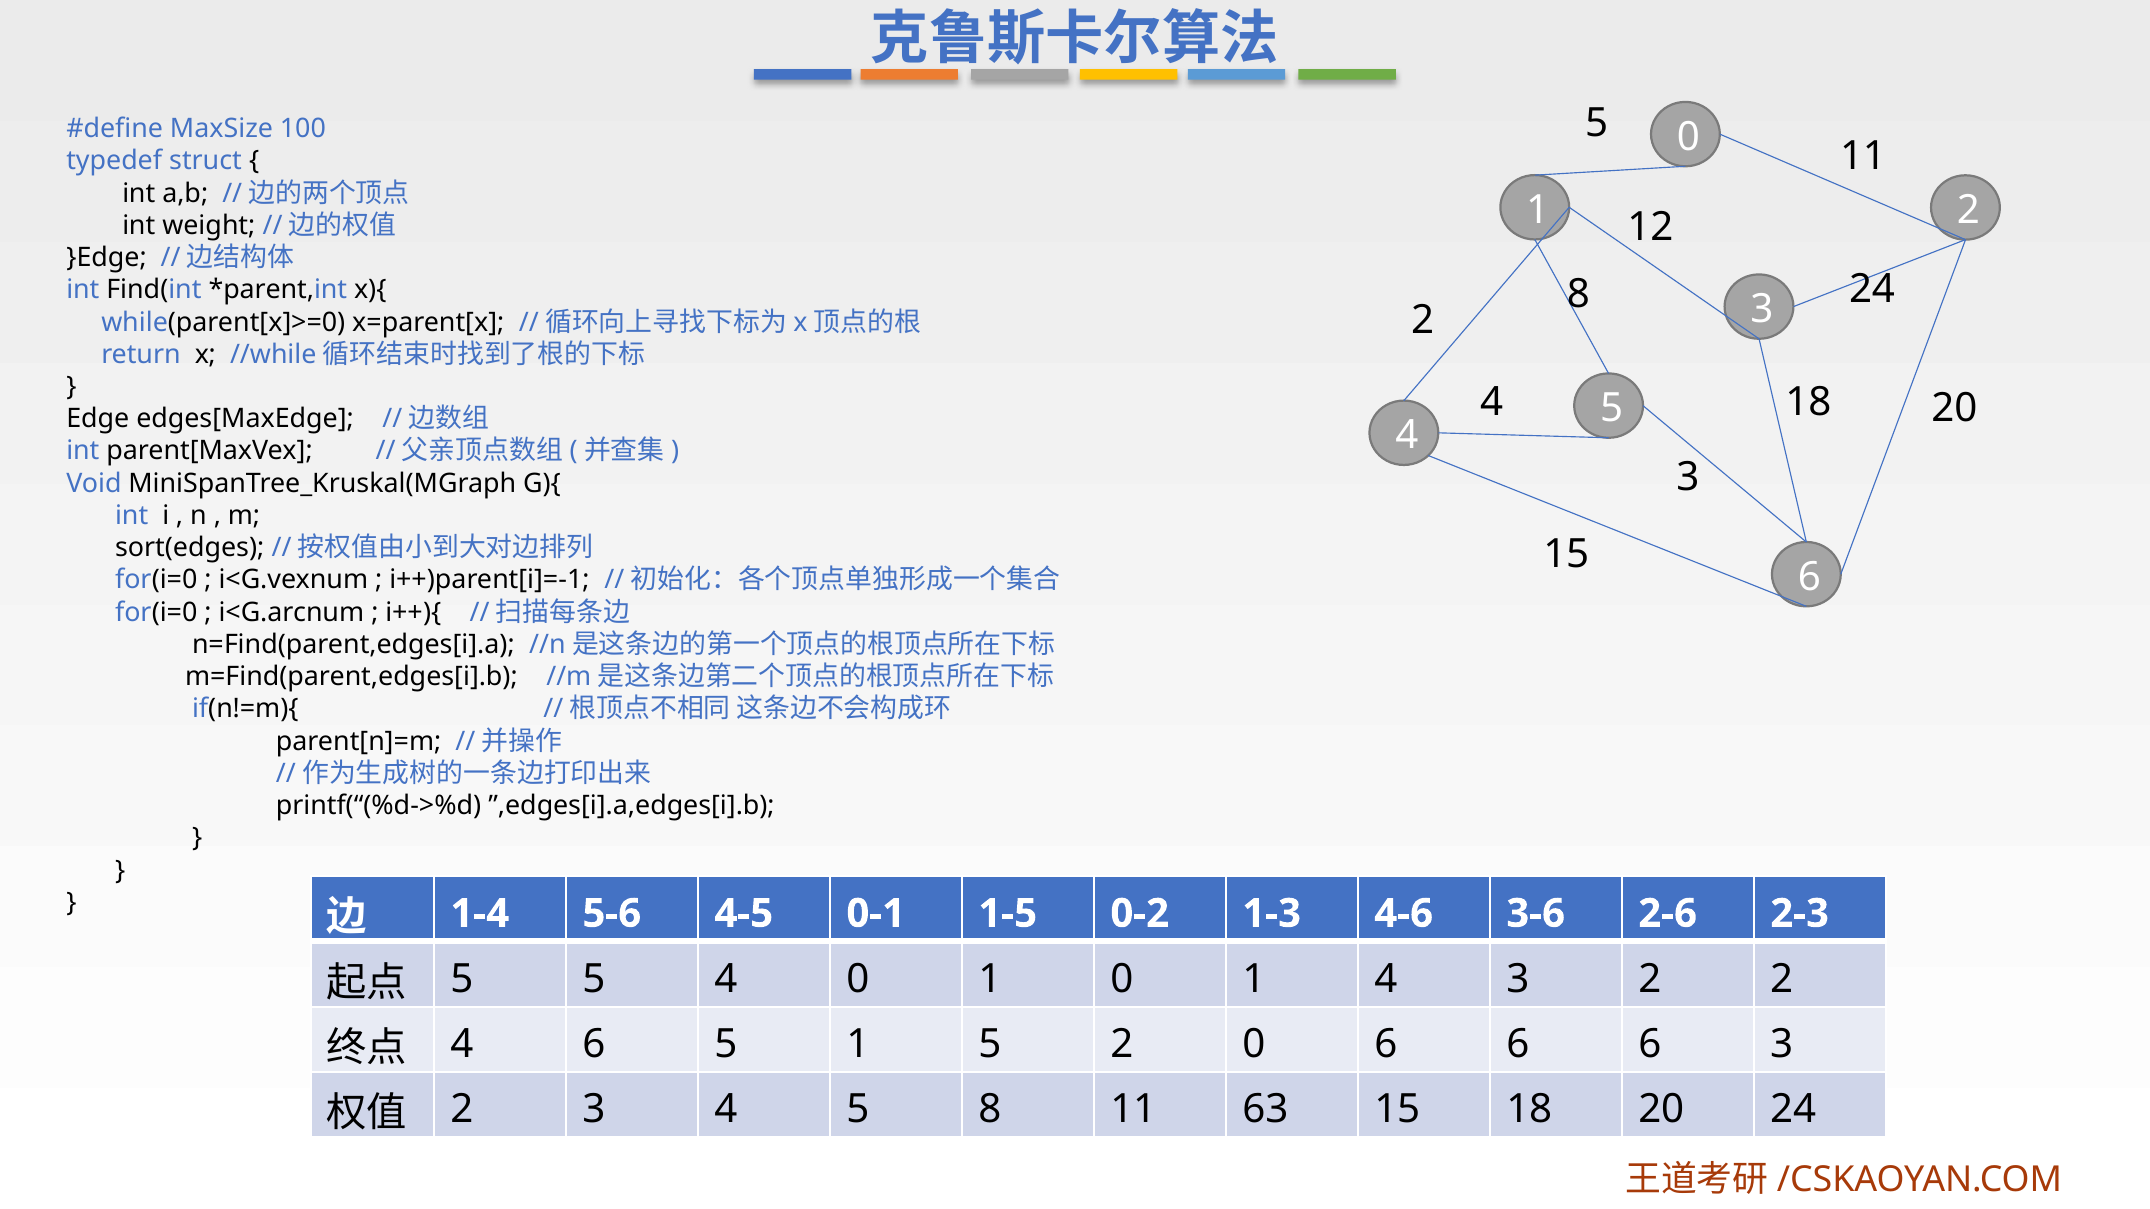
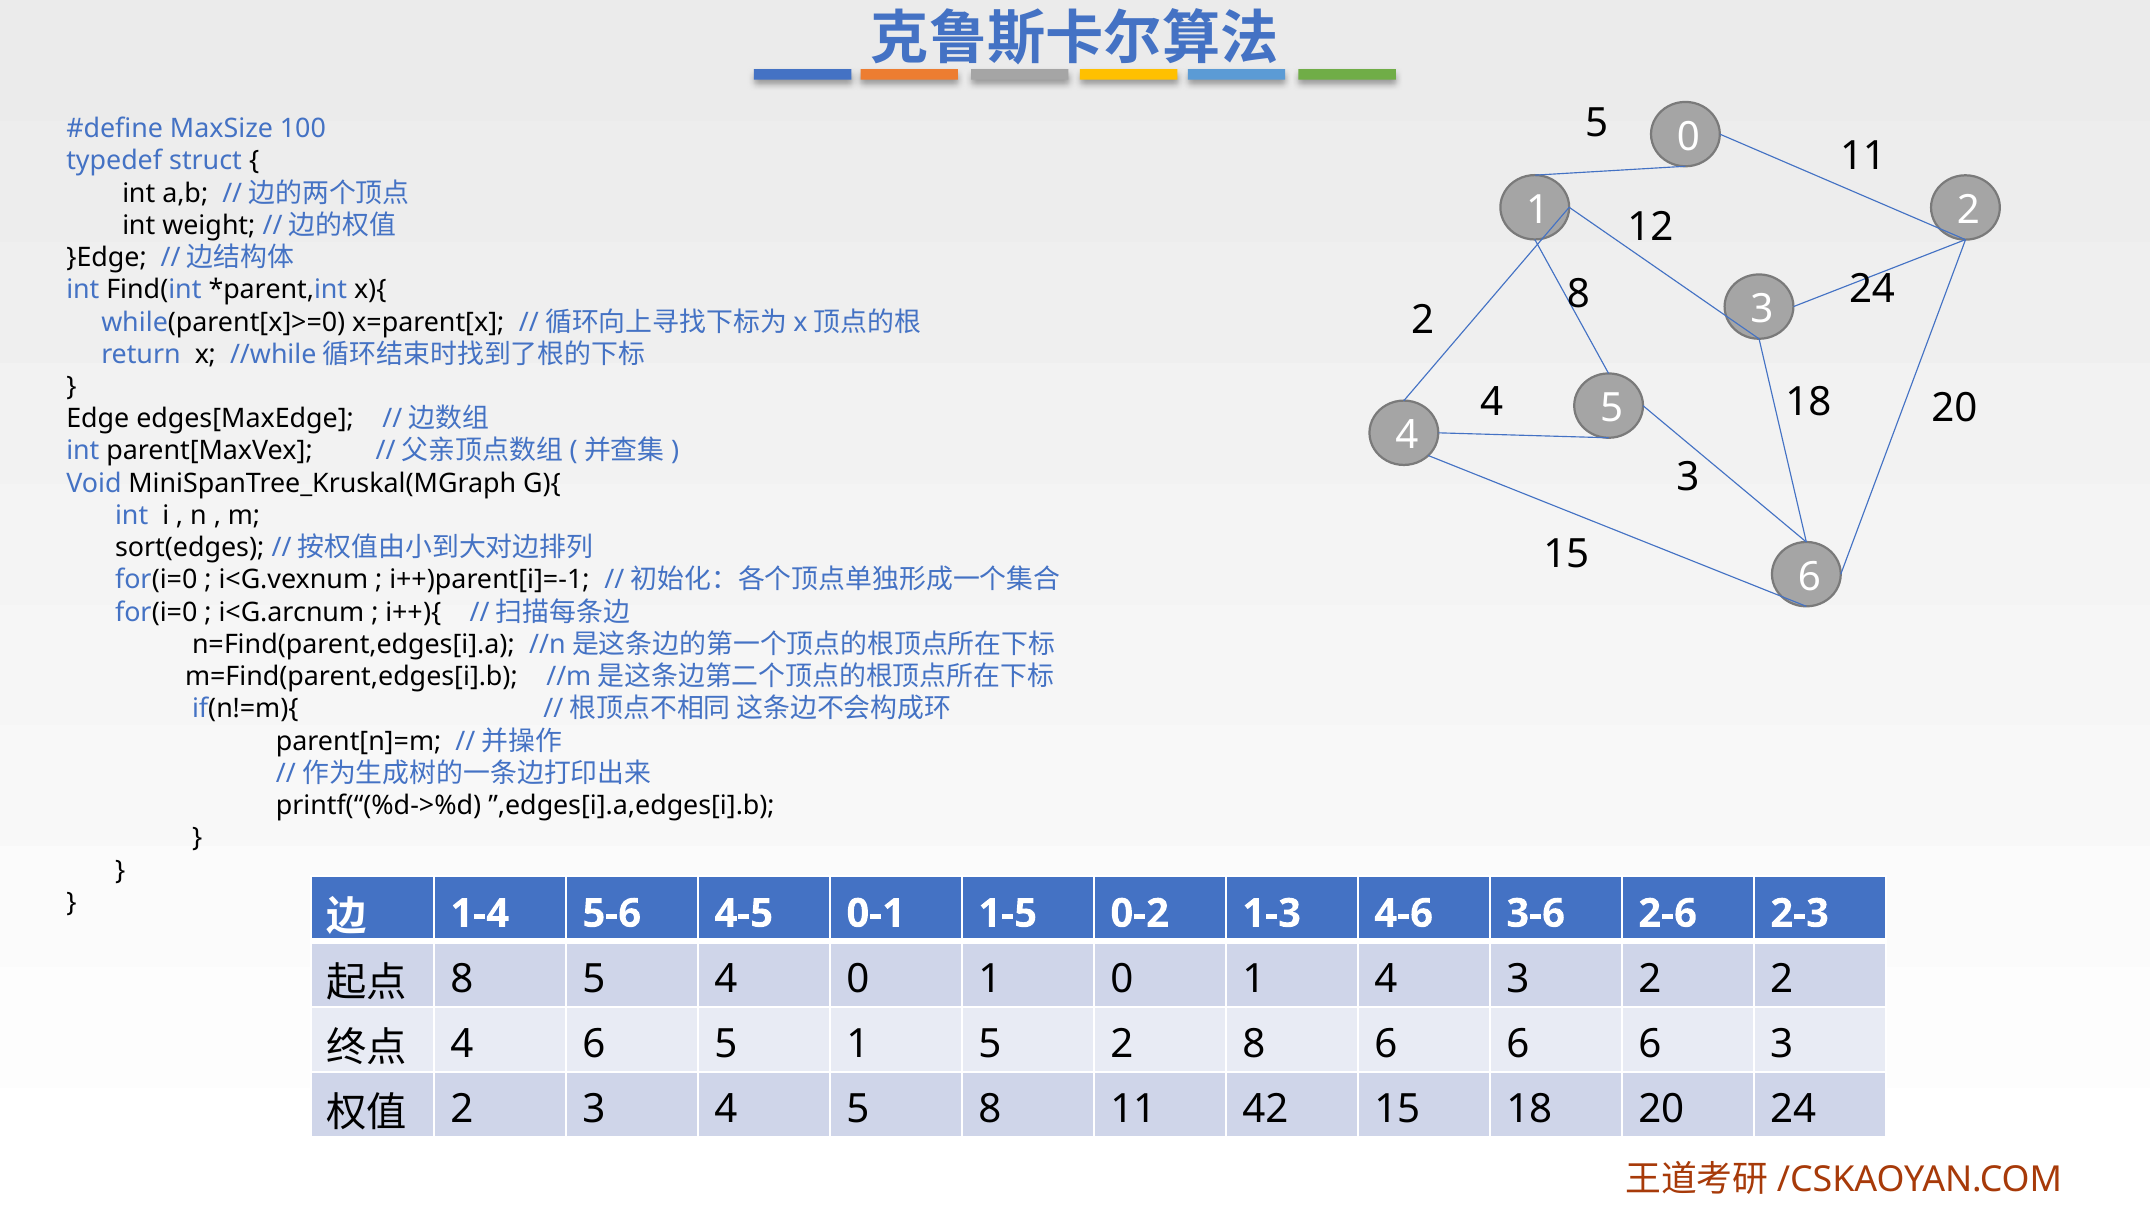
5: 5 -> 8 (462, 979)
2 0: 0 -> 8 (1254, 1045)
63: 63 -> 42 (1265, 1110)
